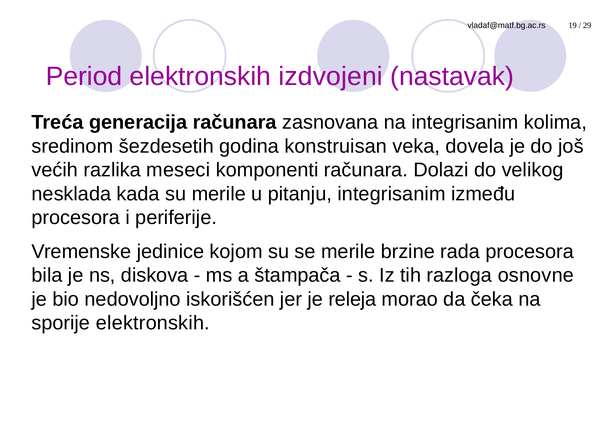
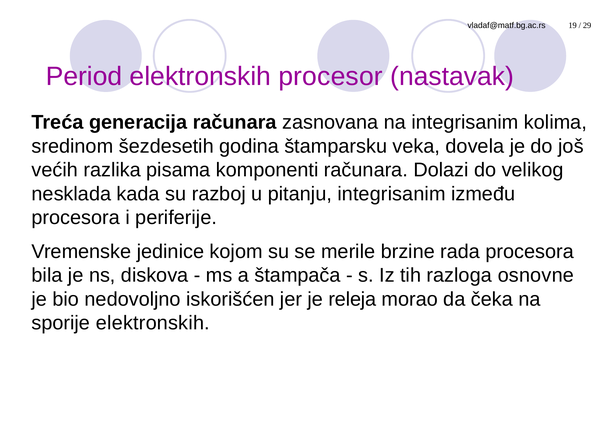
izdvojeni: izdvojeni -> procesor (331, 76)
konstruisan: konstruisan -> štamparsku (336, 146)
meseci: meseci -> pisama (178, 170)
su merile: merile -> razboj (219, 194)
